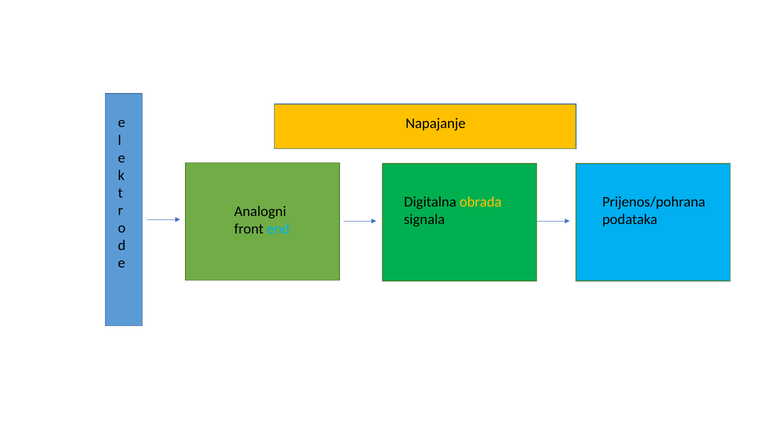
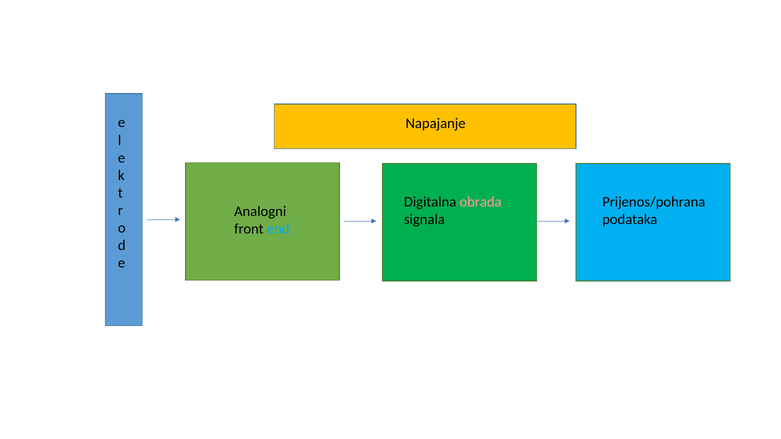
obrada colour: yellow -> pink (481, 202)
